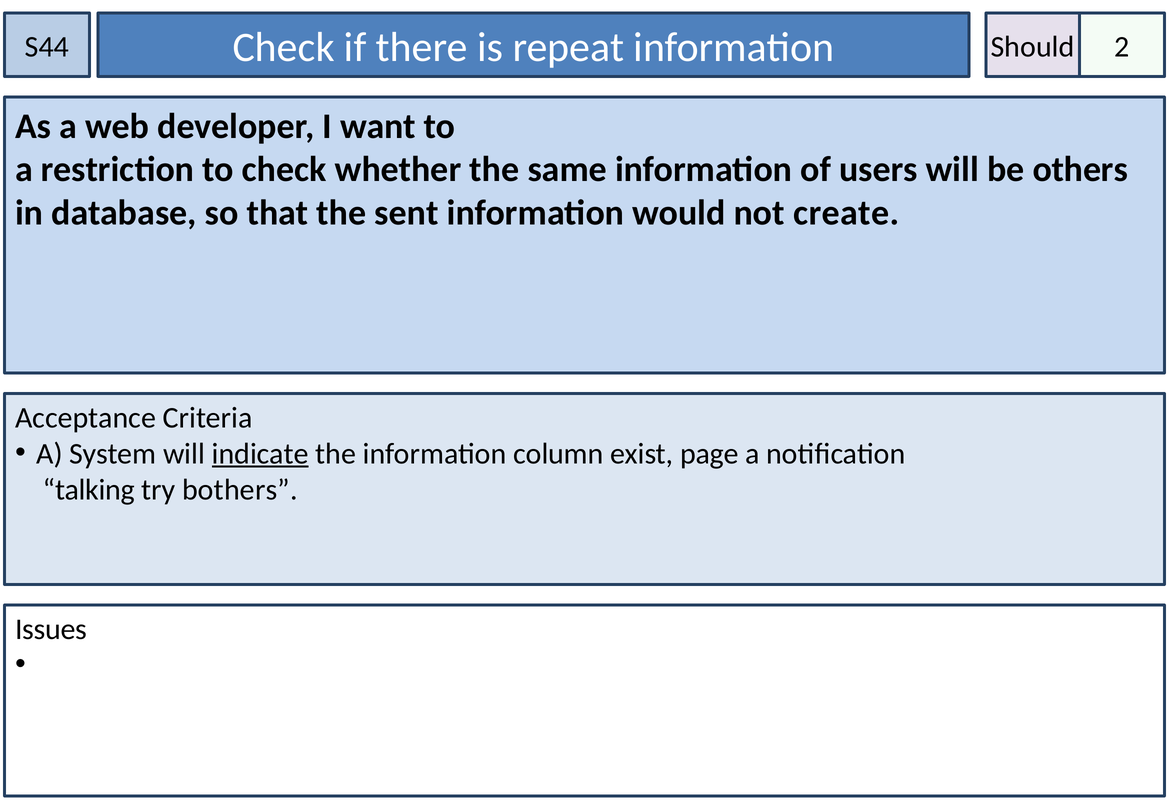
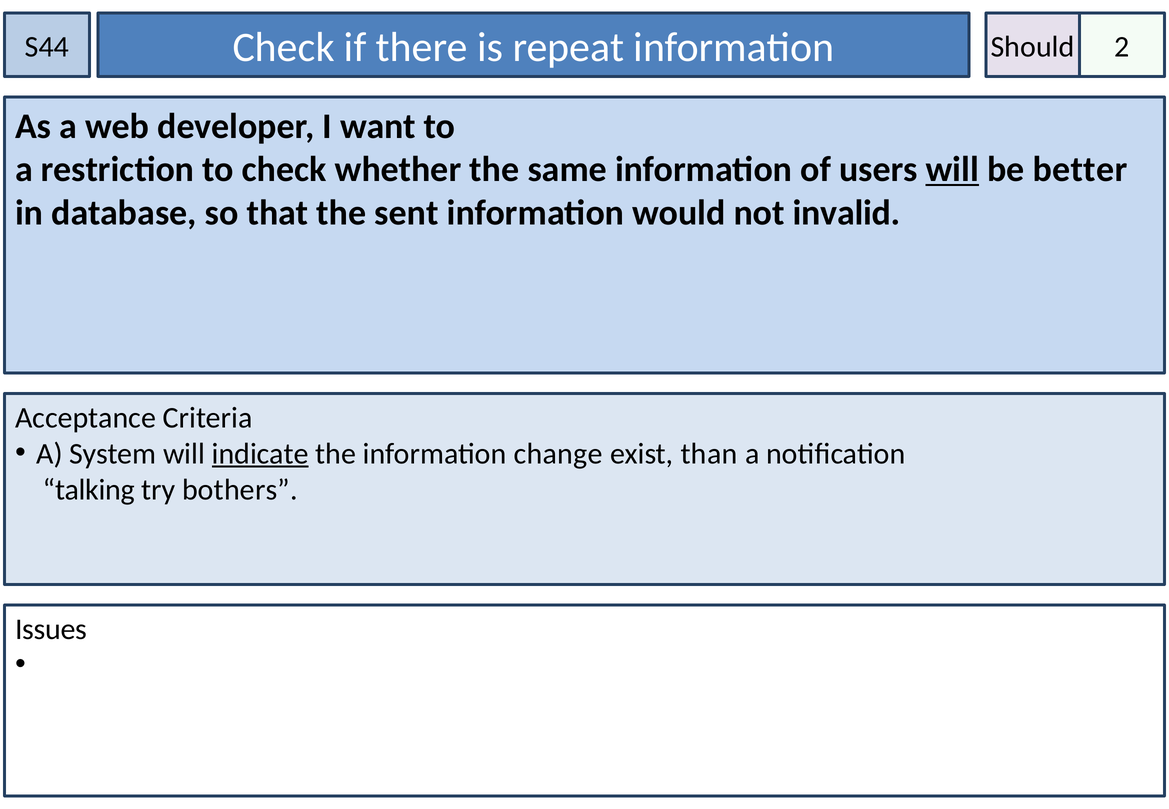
will underline: none -> present (952, 170)
others: others -> better (1080, 170)
create: create -> invalid (847, 213)
column: column -> change (558, 454)
page: page -> than (709, 454)
